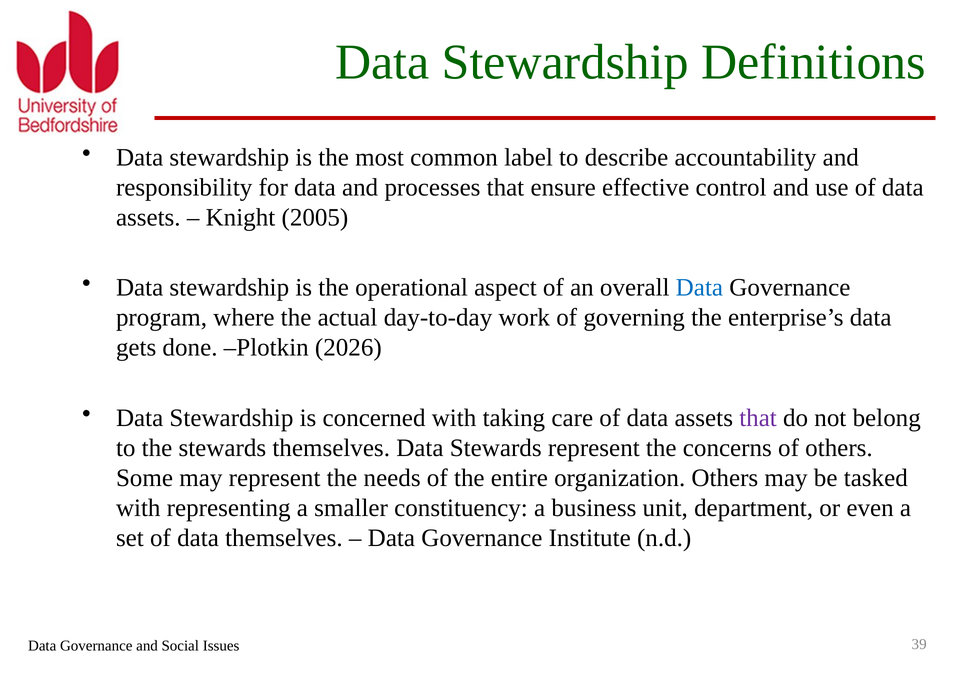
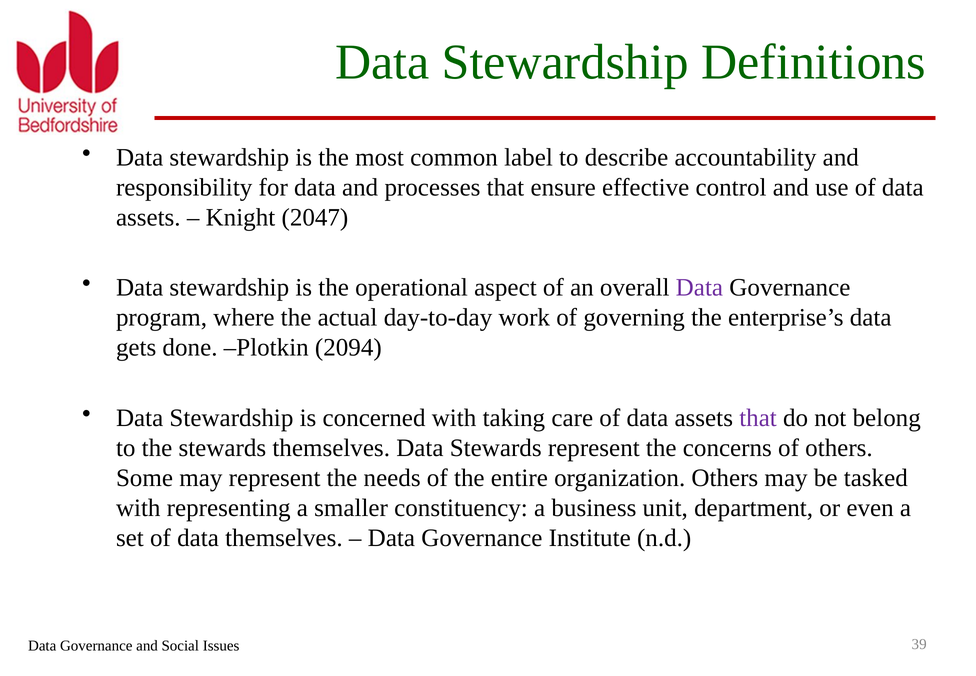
2005: 2005 -> 2047 (315, 217)
Data colour: blue -> purple (699, 287)
2026: 2026 -> 2094 (348, 348)
